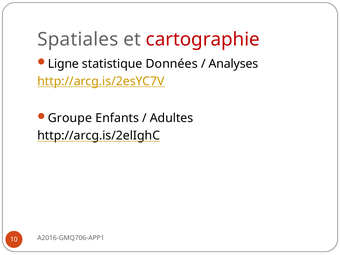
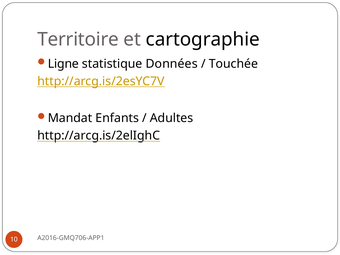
Spatiales: Spatiales -> Territoire (78, 39)
cartographie colour: red -> black (203, 39)
Analyses: Analyses -> Touchée (233, 64)
Groupe: Groupe -> Mandat (70, 118)
